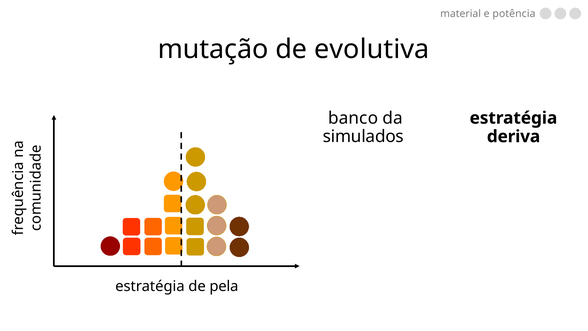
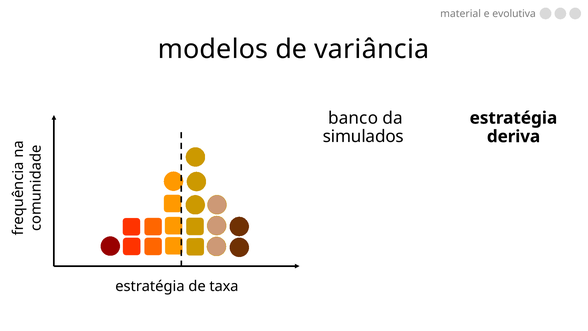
potência: potência -> evolutiva (514, 14)
mutação: mutação -> modelos (213, 49)
evolutiva: evolutiva -> variância (372, 49)
pela: pela -> taxa (224, 286)
